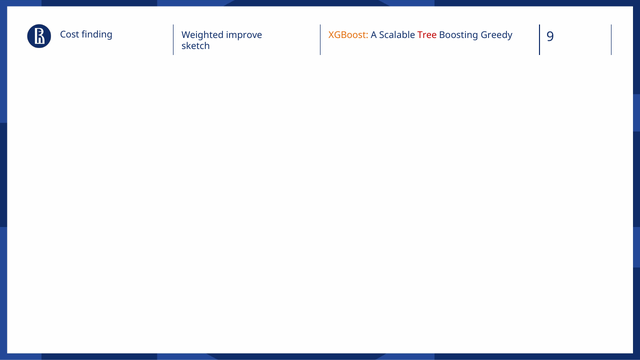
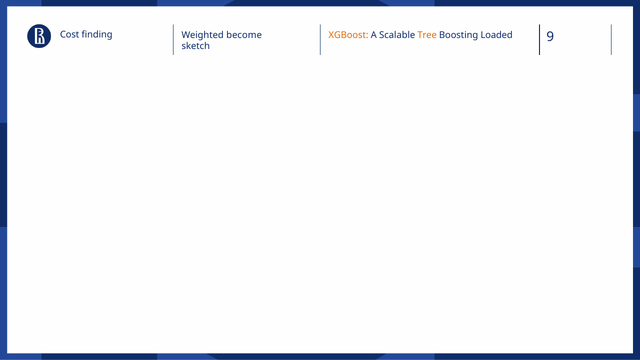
improve: improve -> become (244, 35)
Tree colour: red -> orange (427, 35)
Greedy: Greedy -> Loaded (497, 35)
